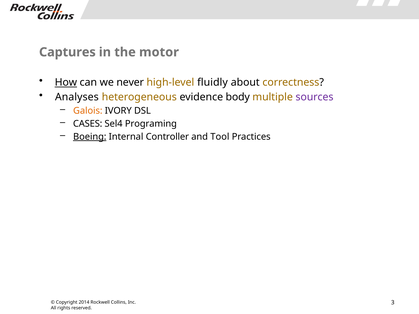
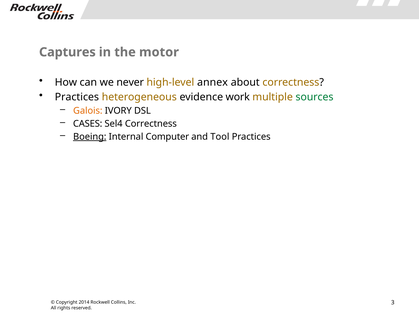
How underline: present -> none (66, 82)
fluidly: fluidly -> annex (212, 82)
Analyses: Analyses -> Practices (77, 97)
body: body -> work (238, 97)
sources colour: purple -> green (315, 97)
Sel4 Programing: Programing -> Correctness (151, 124)
Controller: Controller -> Computer (167, 137)
